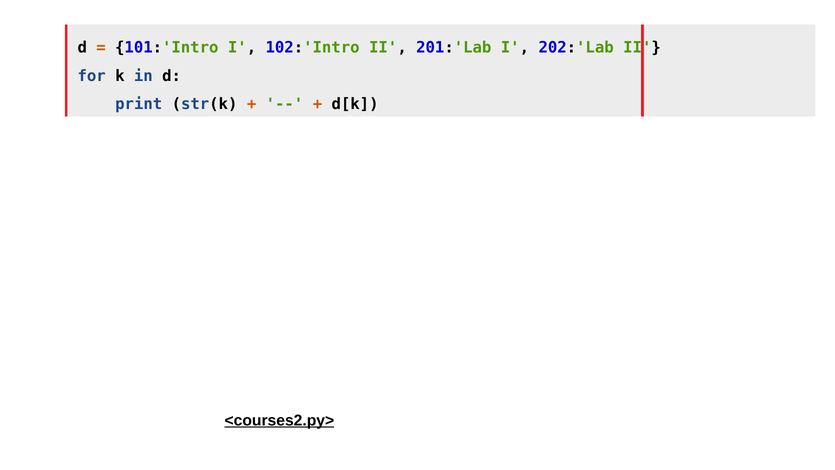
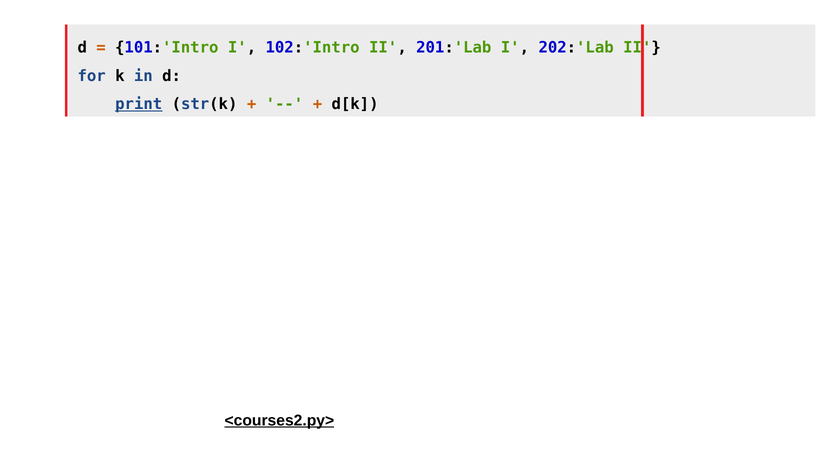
print underline: none -> present (139, 104)
